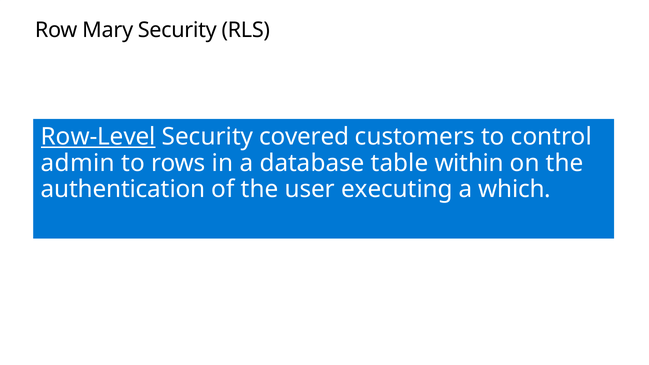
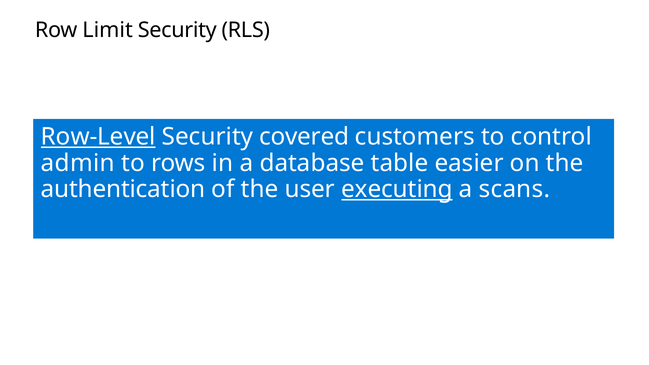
Mary: Mary -> Limit (108, 30)
within: within -> easier (469, 163)
executing underline: none -> present (397, 189)
which: which -> scans (514, 189)
